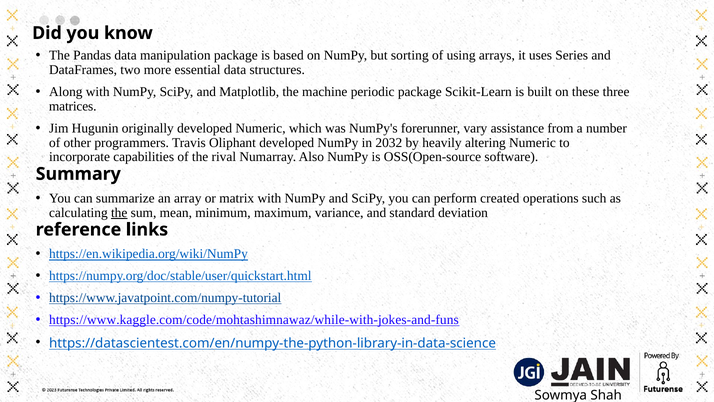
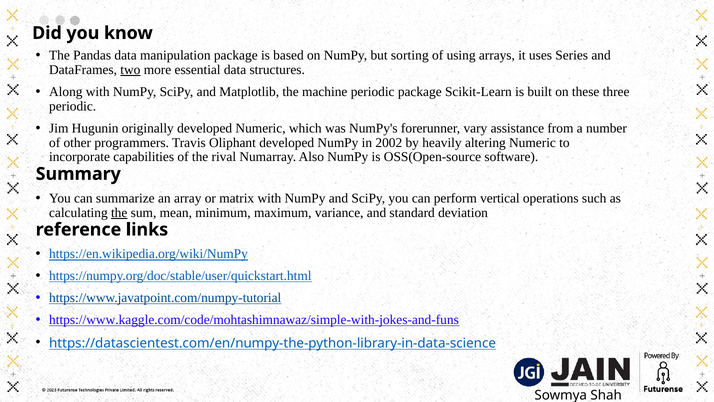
two underline: none -> present (130, 70)
matrices: matrices -> periodic (73, 106)
2032: 2032 -> 2002 (389, 142)
created: created -> vertical (500, 198)
https://www.kaggle.com/code/mohtashimnawaz/while-with-jokes-and-funs: https://www.kaggle.com/code/mohtashimnawaz/while-with-jokes-and-funs -> https://www.kaggle.com/code/mohtashimnawaz/simple-with-jokes-and-funs (254, 319)
